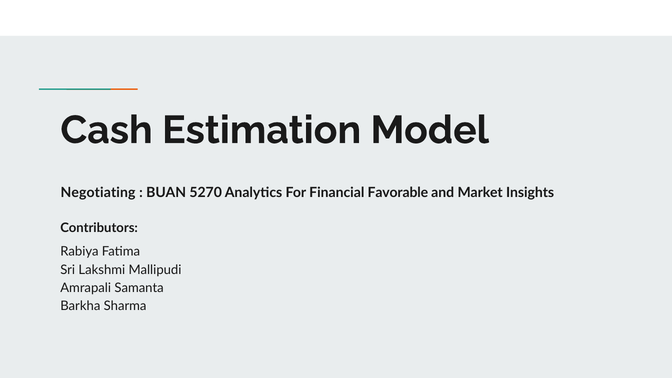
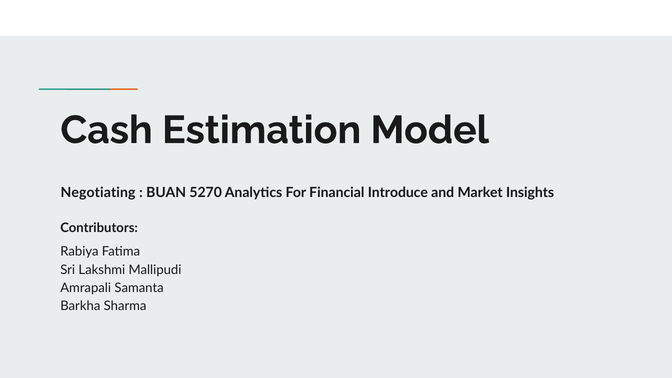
Favorable: Favorable -> Introduce (398, 193)
